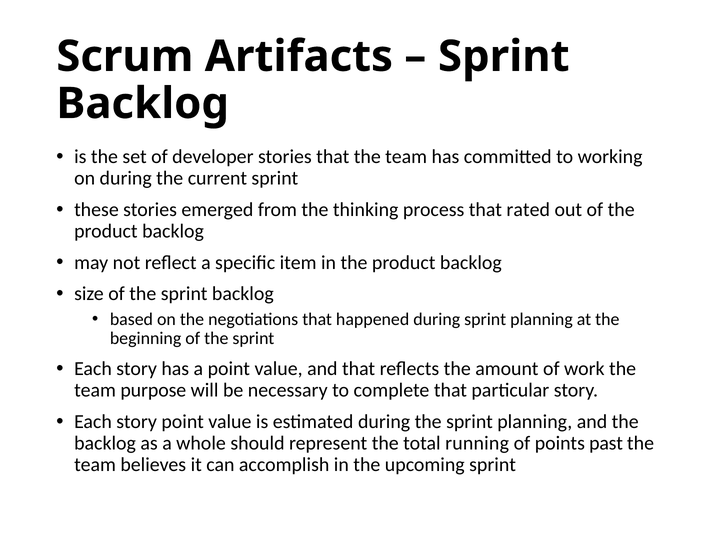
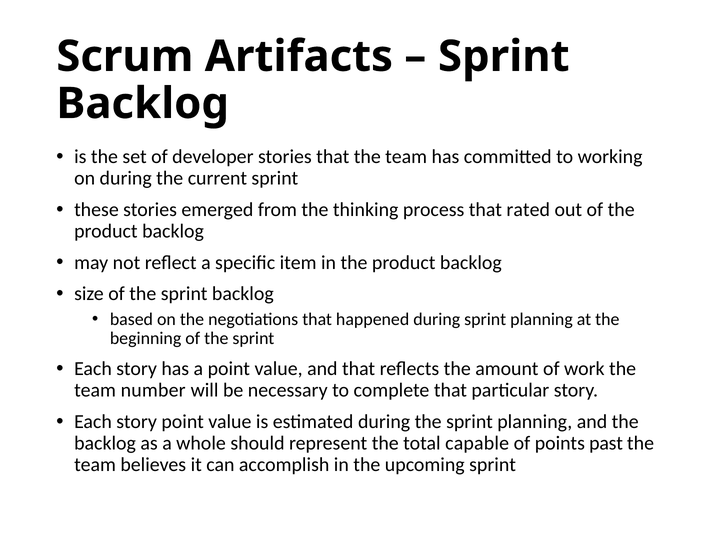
purpose: purpose -> number (153, 390)
running: running -> capable (477, 443)
